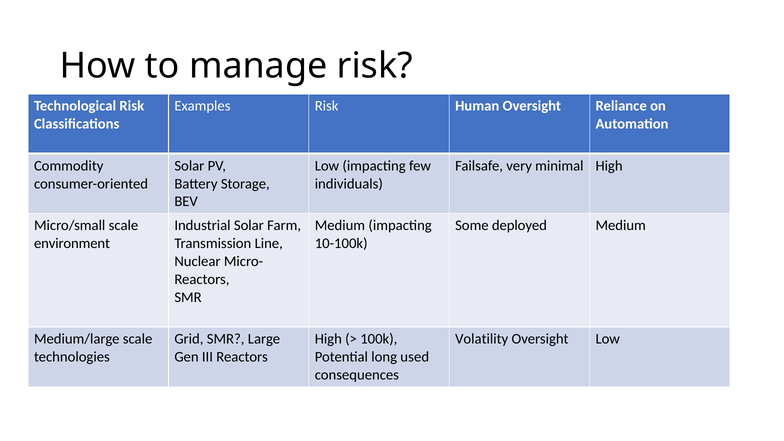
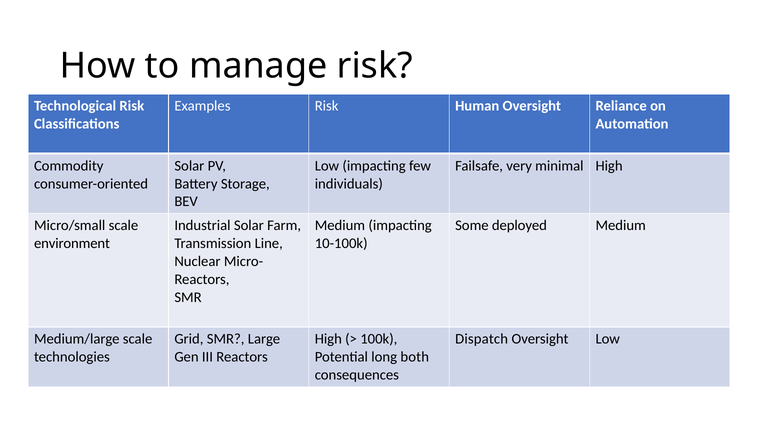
Volatility: Volatility -> Dispatch (482, 339)
used: used -> both (415, 357)
